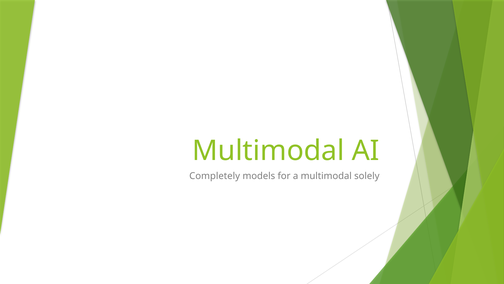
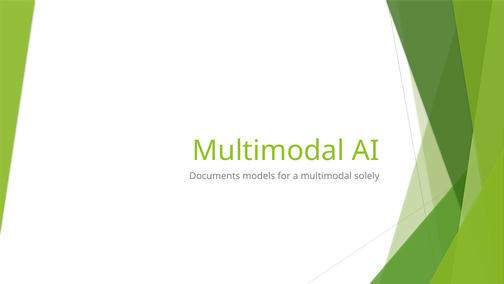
Completely: Completely -> Documents (215, 176)
